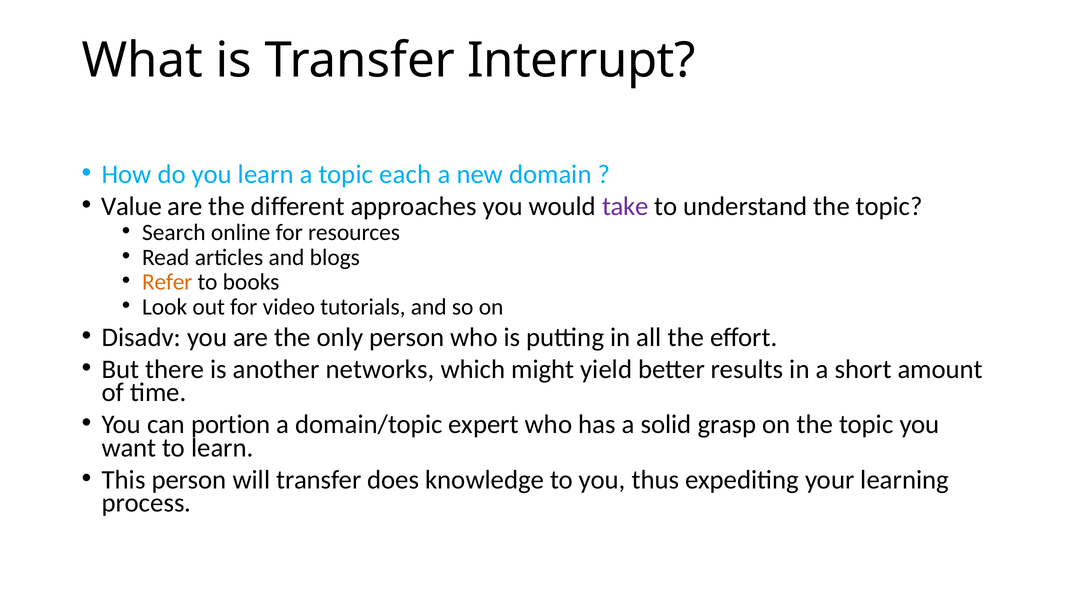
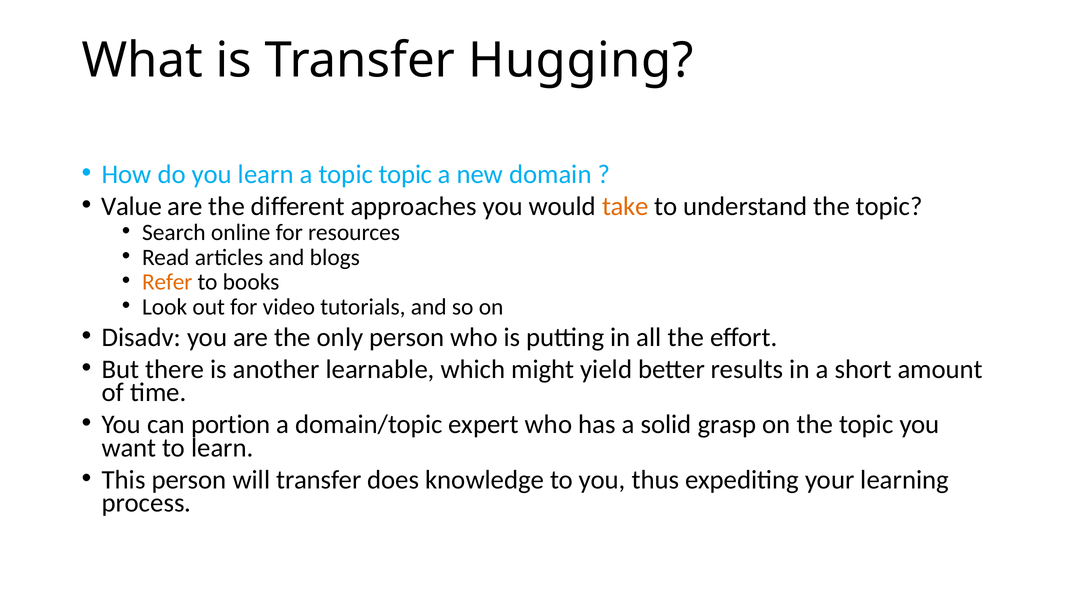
Interrupt: Interrupt -> Hugging (581, 61)
topic each: each -> topic (405, 174)
take colour: purple -> orange (625, 206)
networks: networks -> learnable (380, 369)
